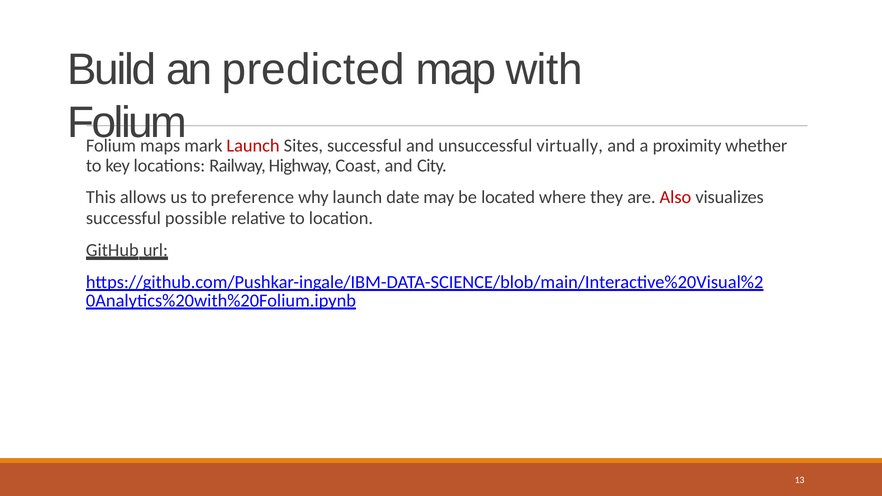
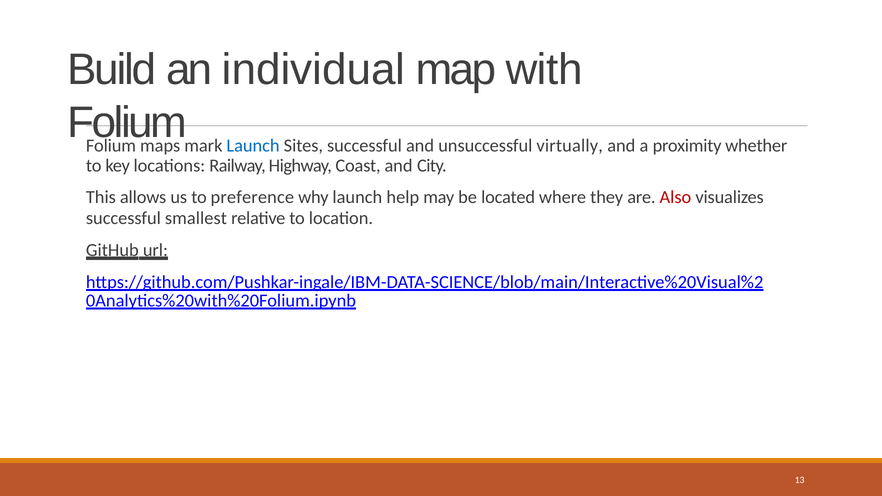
predicted: predicted -> individual (314, 70)
Launch colour: red -> blue (253, 146)
date: date -> help (403, 197)
possible: possible -> smallest (196, 218)
